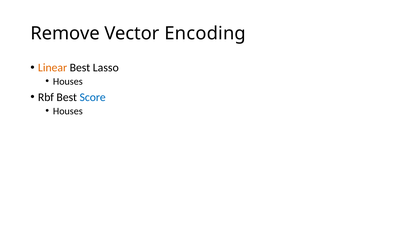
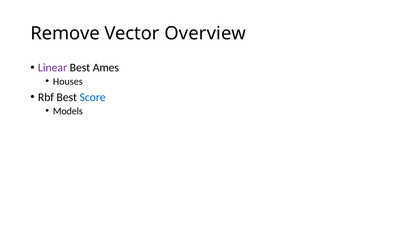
Encoding: Encoding -> Overview (205, 34)
Linear colour: orange -> purple (53, 68)
Lasso: Lasso -> Ames (106, 68)
Houses: Houses -> Models (68, 111)
